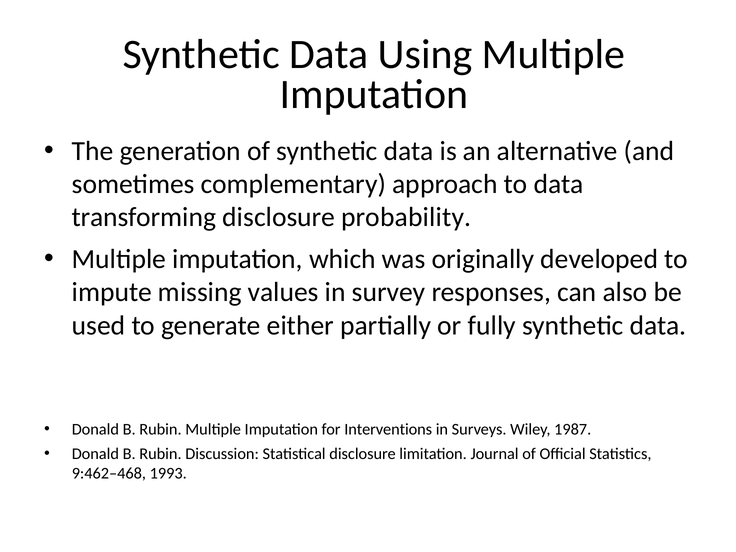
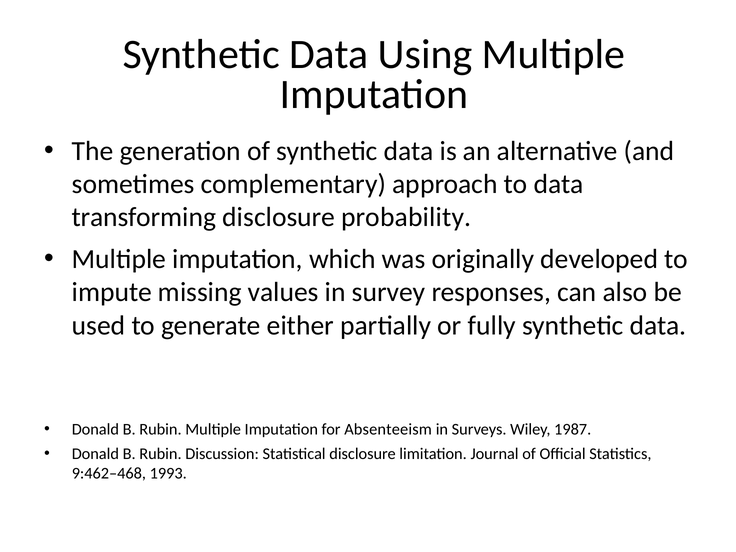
Interventions: Interventions -> Absenteeism (388, 429)
